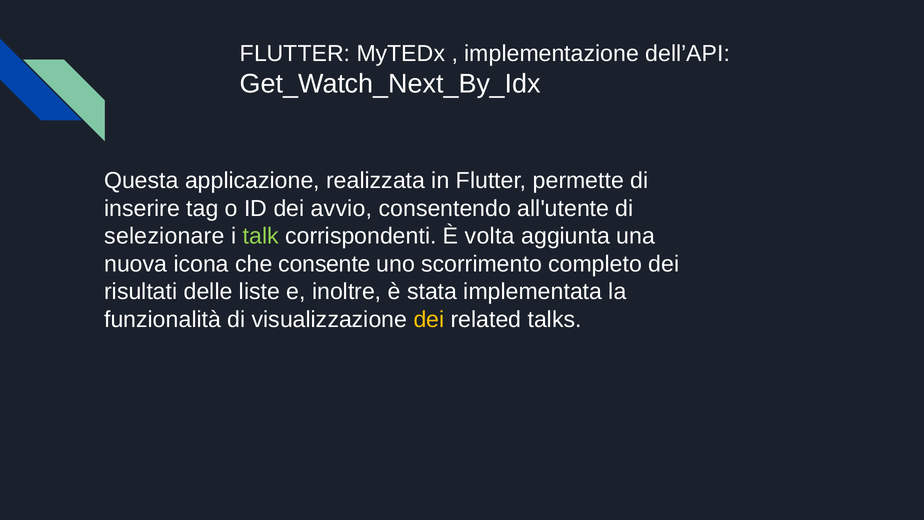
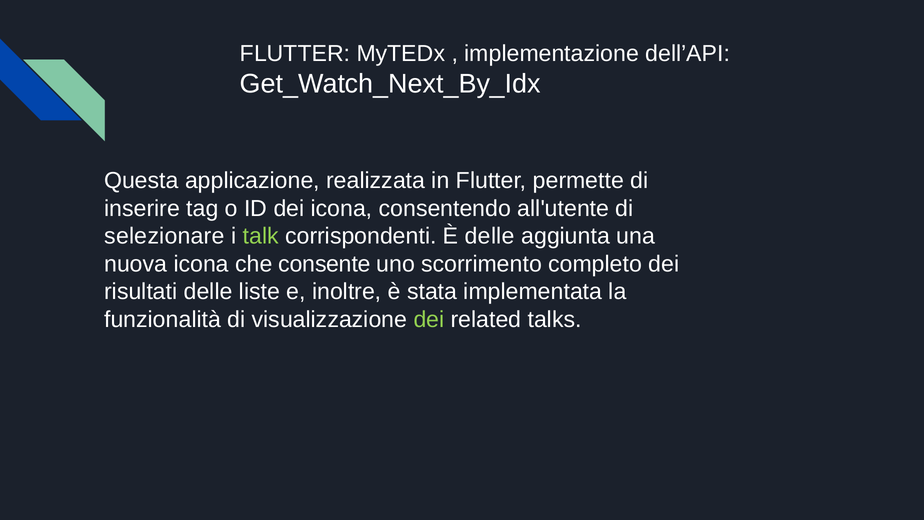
dei avvio: avvio -> icona (342, 208)
È volta: volta -> delle (490, 236)
dei colour: yellow -> light green (429, 319)
